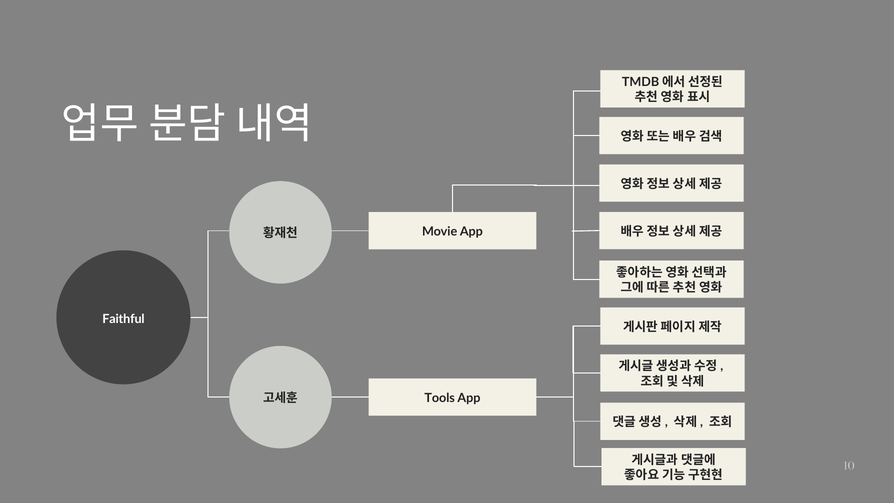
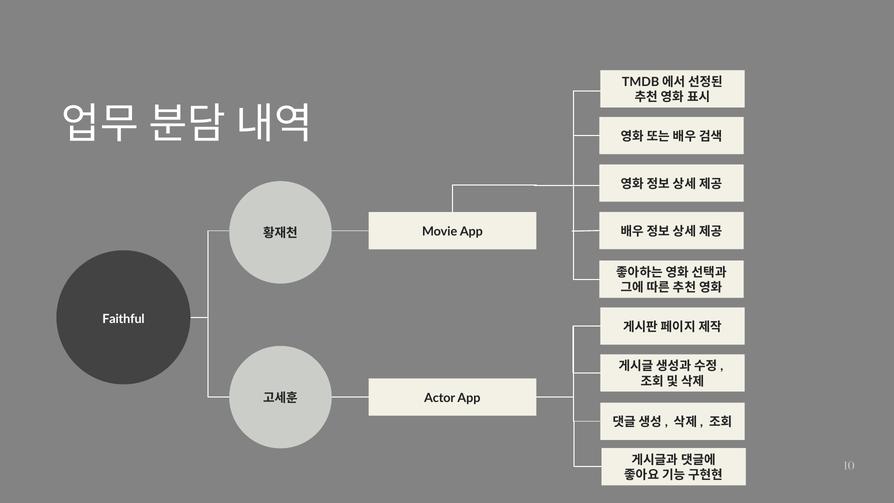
Tools: Tools -> Actor (440, 398)
